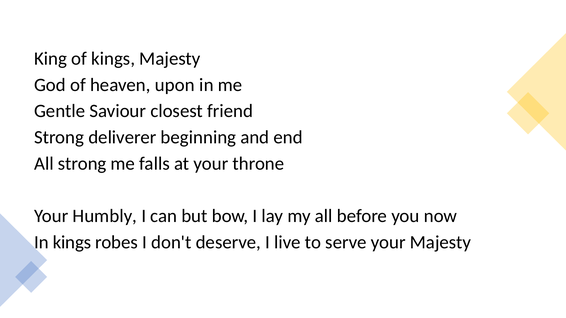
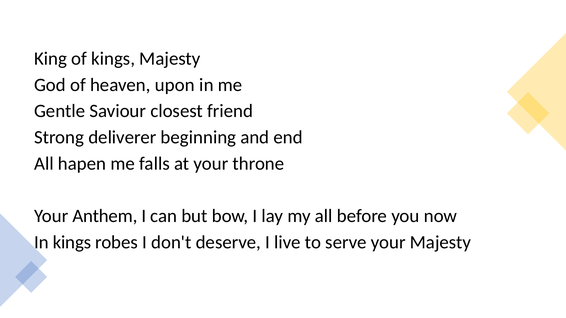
All strong: strong -> hapen (82, 164)
Humbly: Humbly -> Anthem (105, 216)
